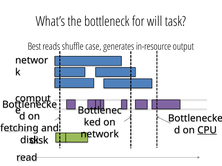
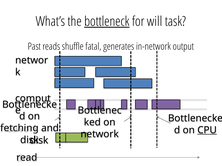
bottleneck underline: none -> present (107, 21)
Best: Best -> Past (34, 47)
case: case -> fatal (93, 47)
in-resource: in-resource -> in-network (153, 47)
